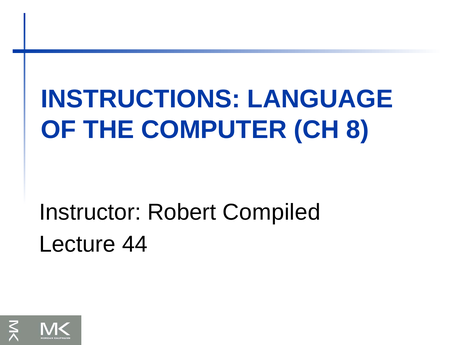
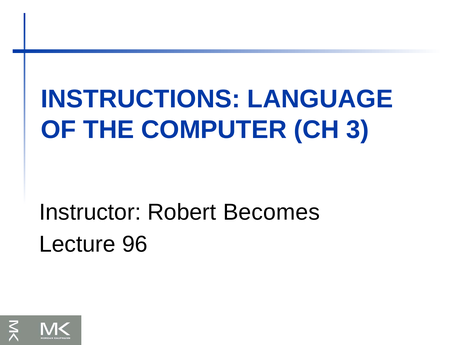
8: 8 -> 3 (358, 129)
Compiled: Compiled -> Becomes (272, 212)
44: 44 -> 96 (135, 244)
